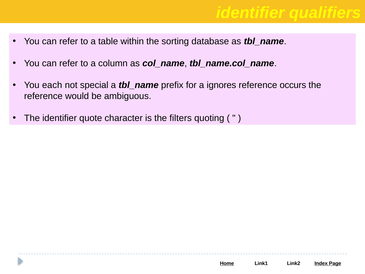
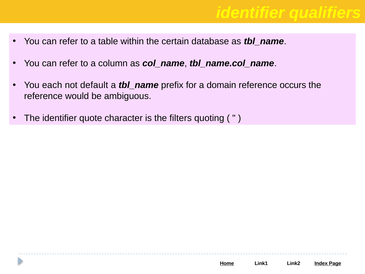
sorting: sorting -> certain (175, 41)
special: special -> default (94, 85)
ignores: ignores -> domain (221, 85)
